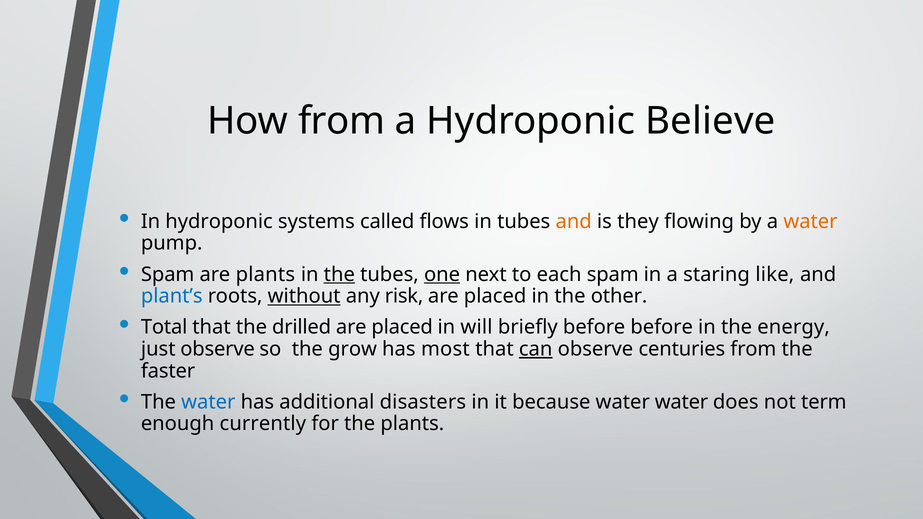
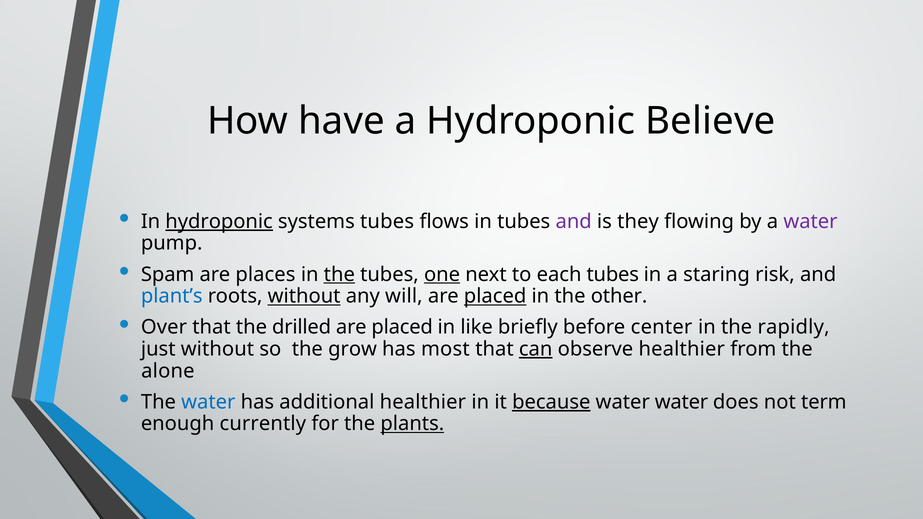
How from: from -> have (341, 121)
hydroponic underline: none -> present (219, 222)
systems called: called -> tubes (387, 222)
and colour: orange -> purple (574, 222)
water colour: orange -> purple (810, 222)
are plants: plants -> places (265, 274)
each spam: spam -> tubes (613, 274)
like: like -> risk (775, 274)
risk: risk -> will (404, 296)
placed underline: none -> present (495, 296)
Total: Total -> Over (164, 327)
will: will -> like (477, 327)
before before: before -> center (662, 327)
energy: energy -> rapidly (794, 327)
just observe: observe -> without (217, 349)
observe centuries: centuries -> healthier (682, 349)
faster: faster -> alone (168, 371)
additional disasters: disasters -> healthier (423, 402)
because underline: none -> present (551, 402)
plants underline: none -> present (412, 424)
